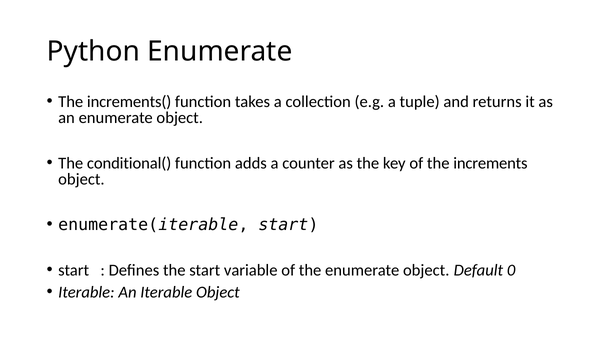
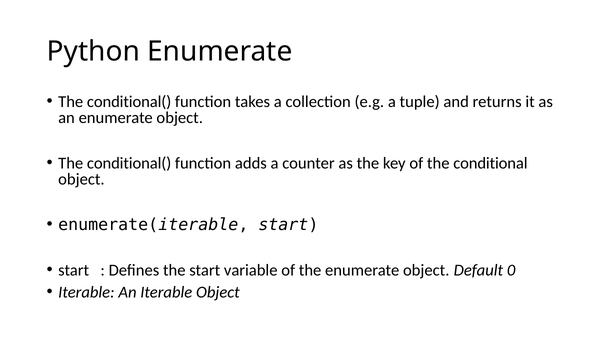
increments(: increments( -> conditional( (129, 102)
increments: increments -> conditional (490, 163)
